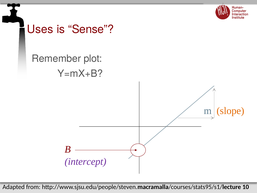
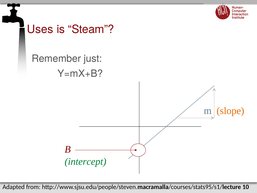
Sense: Sense -> Steam (91, 29)
plot: plot -> just (93, 59)
intercept colour: purple -> green (85, 161)
